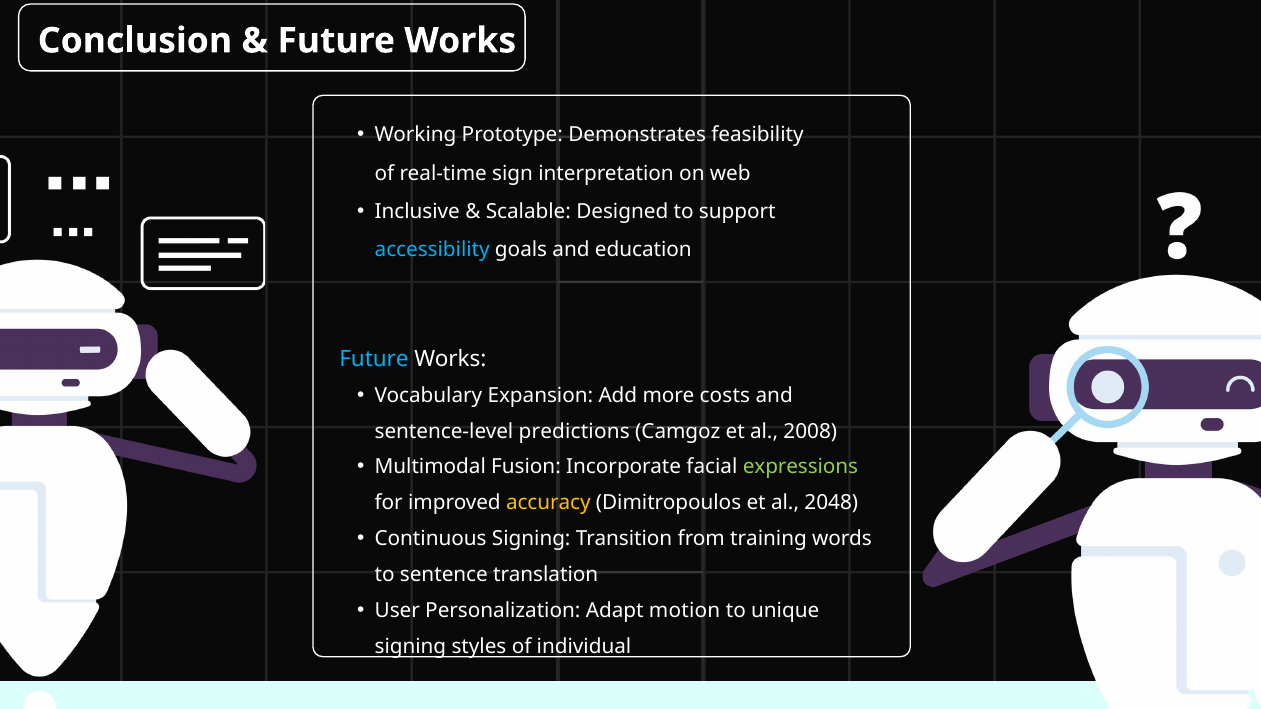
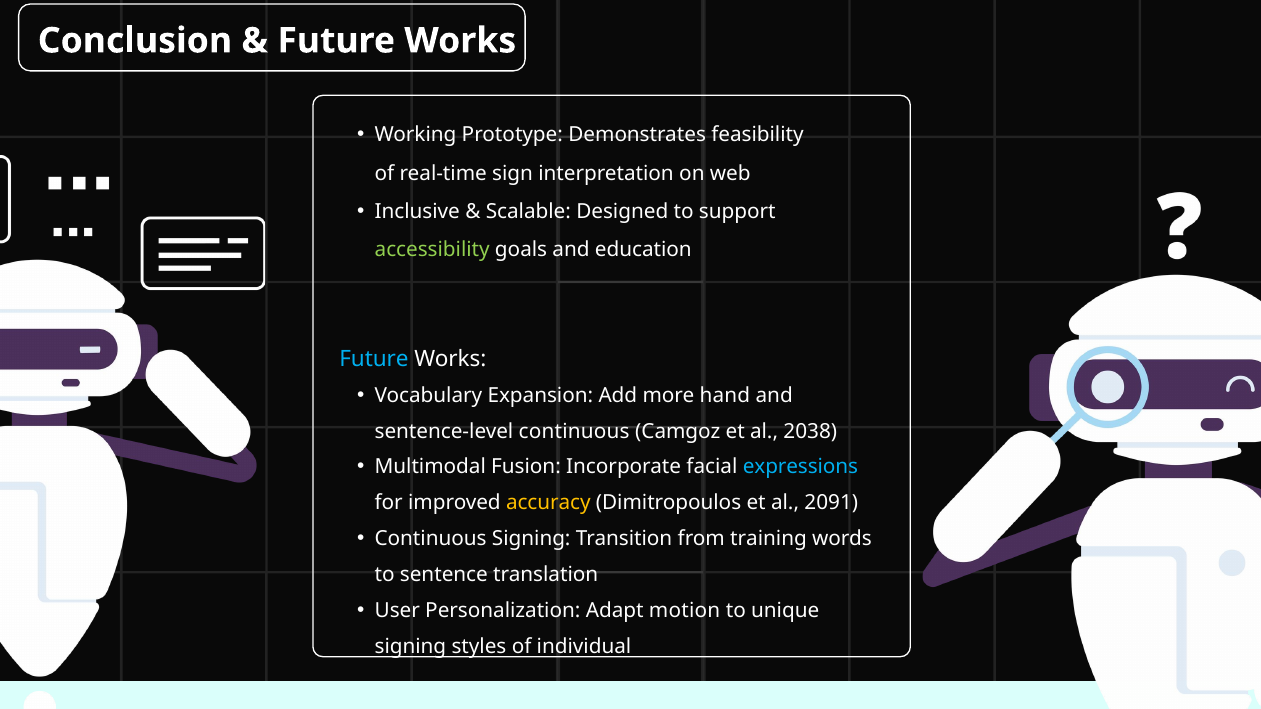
accessibility colour: light blue -> light green (432, 250)
costs: costs -> hand (725, 396)
sentence-level predictions: predictions -> continuous (574, 431)
2008: 2008 -> 2038 (810, 431)
expressions colour: light green -> light blue (800, 467)
2048: 2048 -> 2091 (831, 503)
